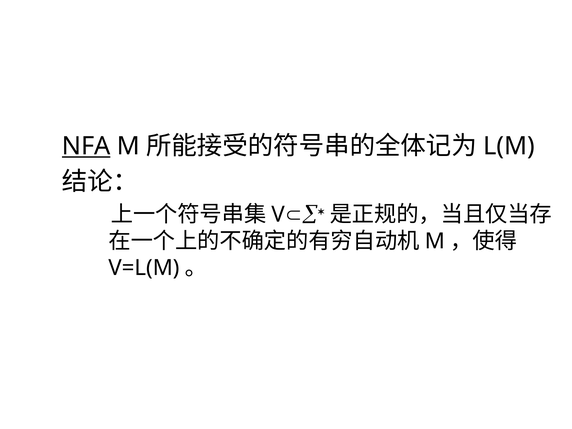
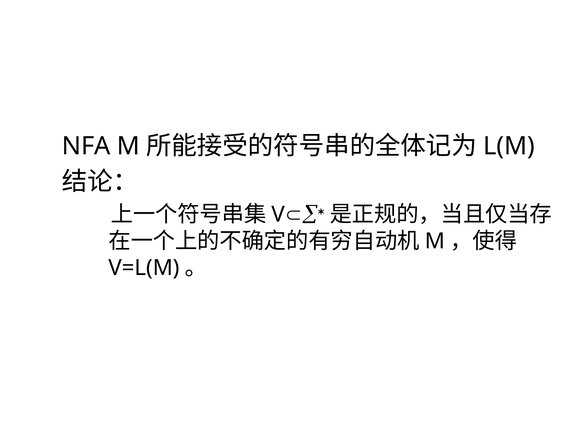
NFA underline: present -> none (86, 146)
